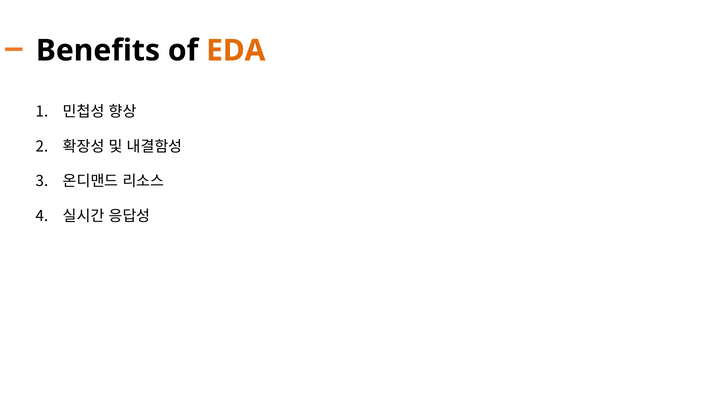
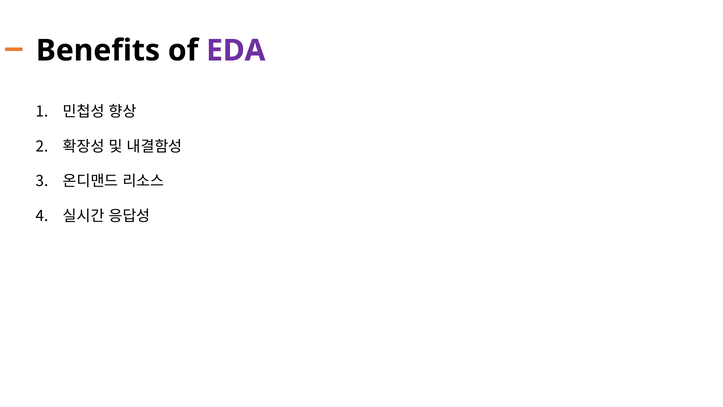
EDA colour: orange -> purple (236, 50)
